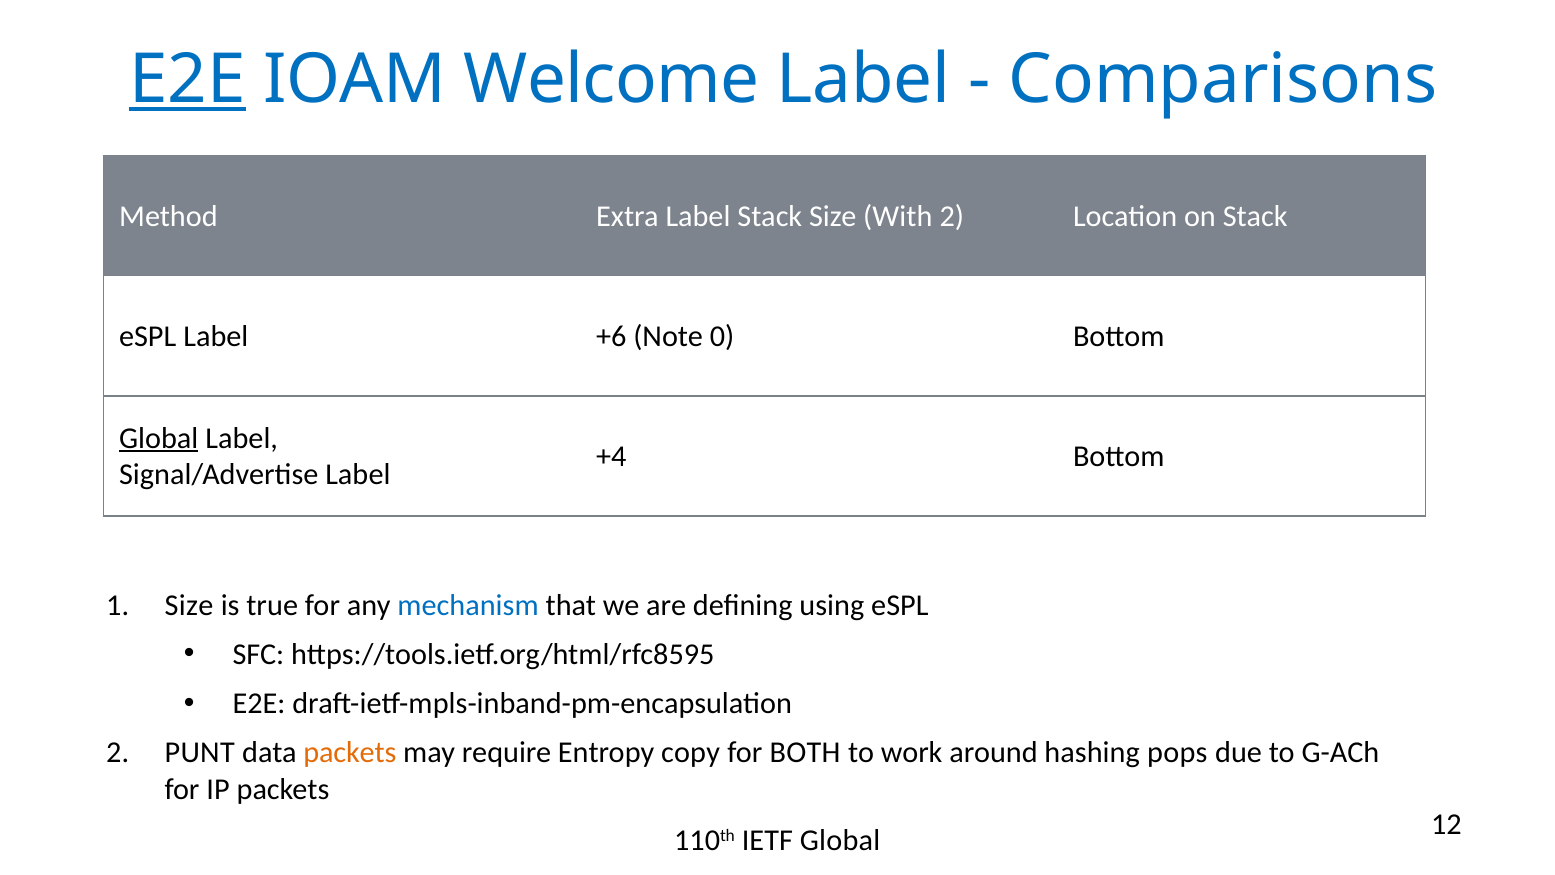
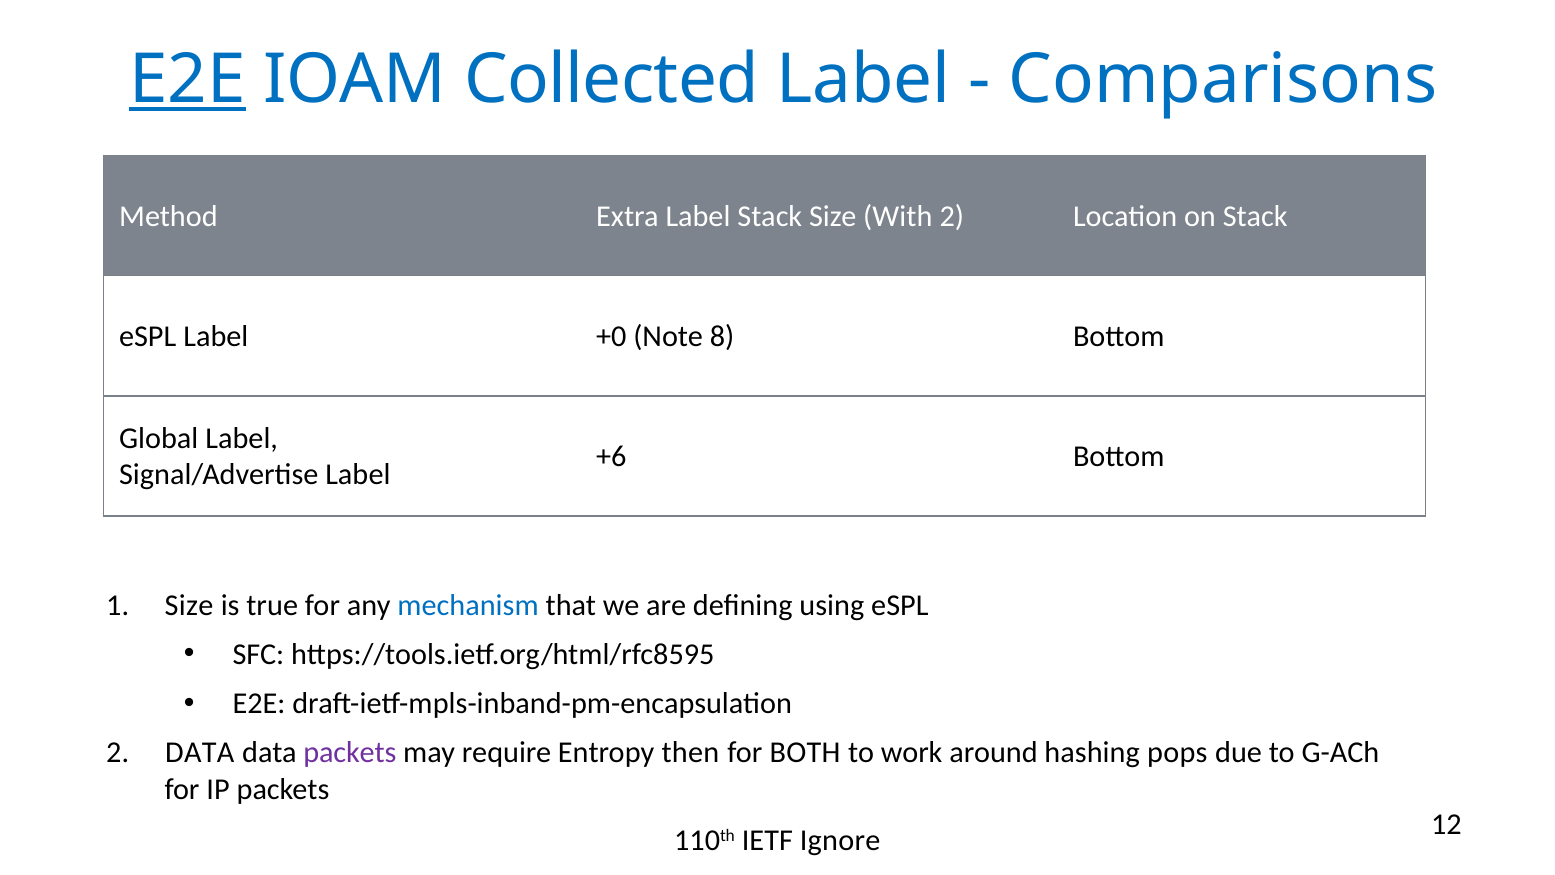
Welcome: Welcome -> Collected (612, 79)
+6: +6 -> +0 (611, 336)
0: 0 -> 8 (722, 336)
Global underline: present -> none (159, 438)
+4: +4 -> +6 (611, 456)
2 PUNT: PUNT -> DATA (200, 753)
packets colour: orange -> purple (350, 753)
copy: copy -> then (690, 753)
IETF Global: Global -> Ignore (840, 840)
